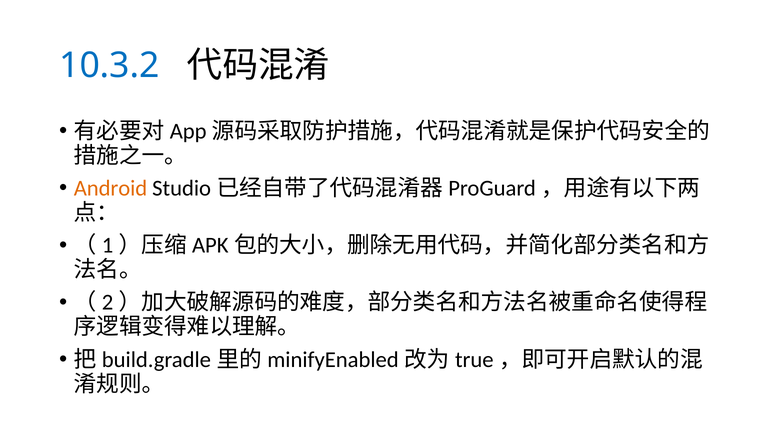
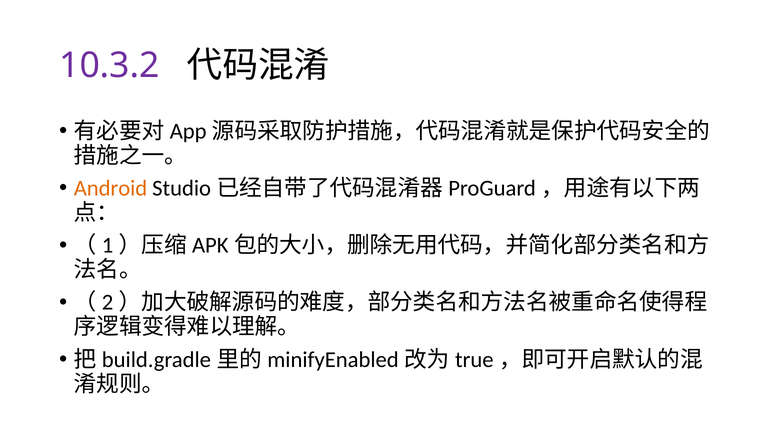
10.3.2 colour: blue -> purple (109, 65)
